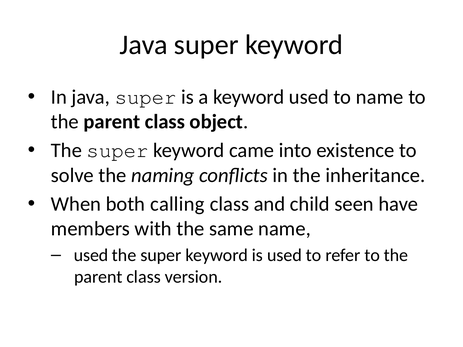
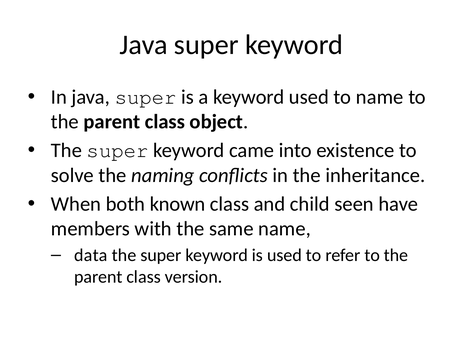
calling: calling -> known (178, 204)
used: used -> data (91, 255)
